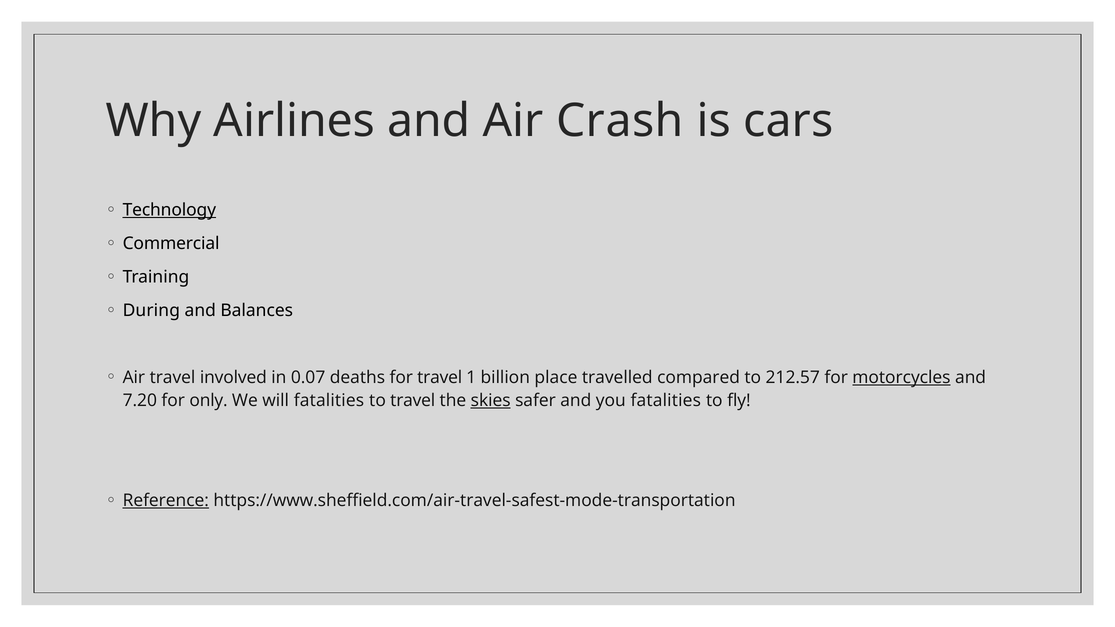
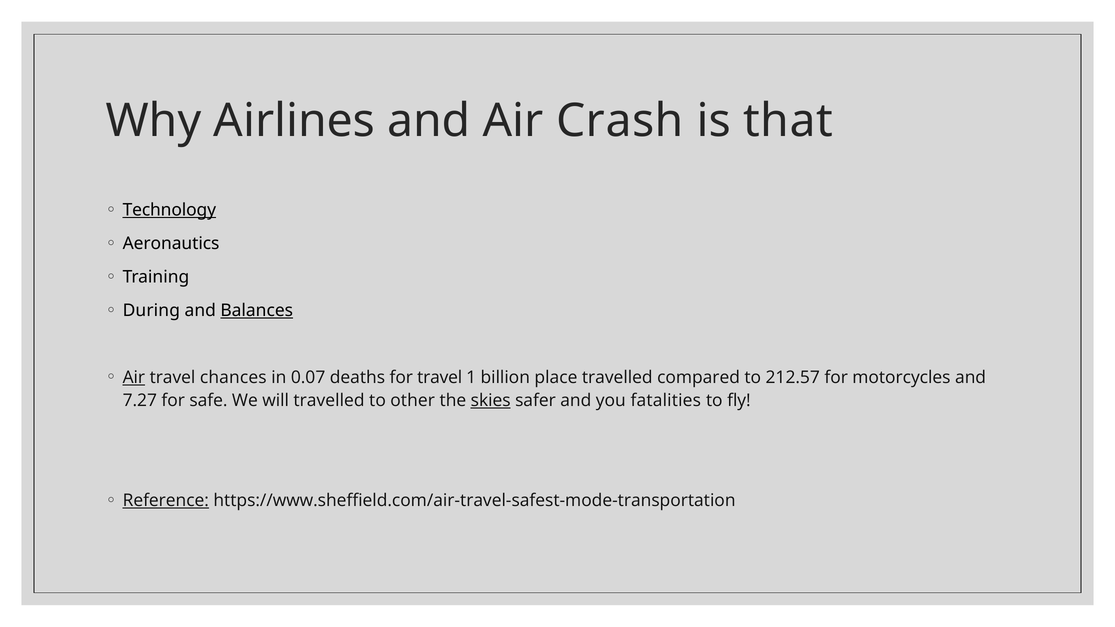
cars: cars -> that (788, 121)
Commercial: Commercial -> Aeronautics (171, 244)
Balances underline: none -> present (257, 311)
Air underline: none -> present (134, 378)
involved: involved -> chances (233, 378)
motorcycles underline: present -> none (901, 378)
7.20: 7.20 -> 7.27 (140, 400)
only: only -> safe (208, 400)
will fatalities: fatalities -> travelled (329, 400)
to travel: travel -> other (413, 400)
